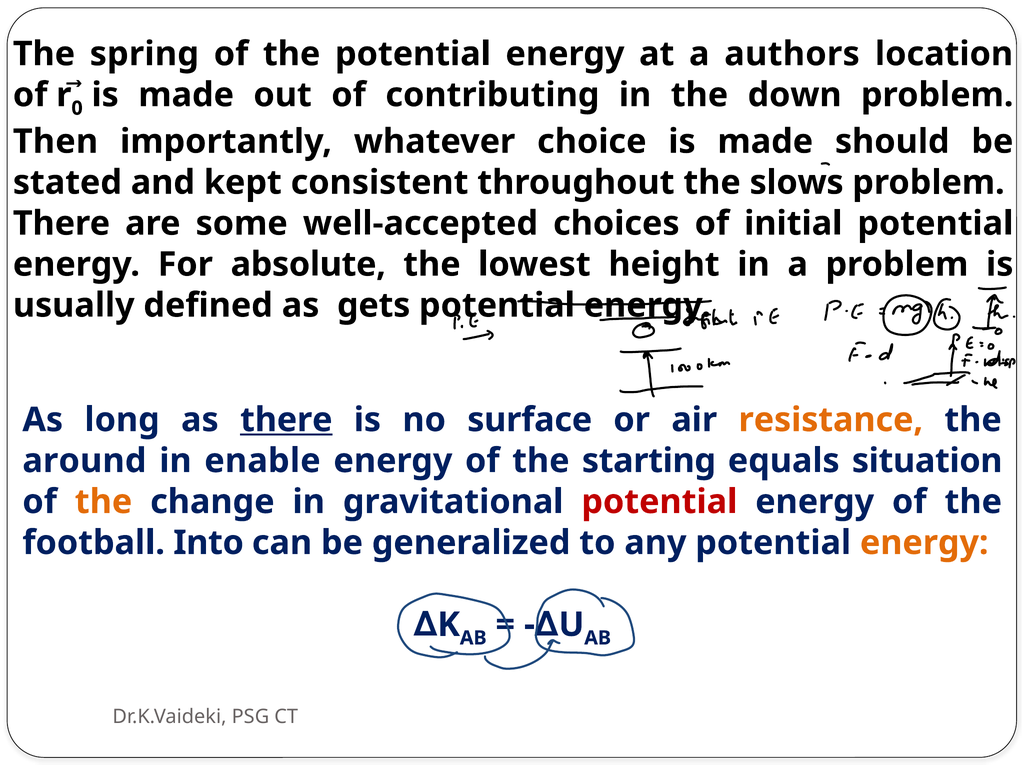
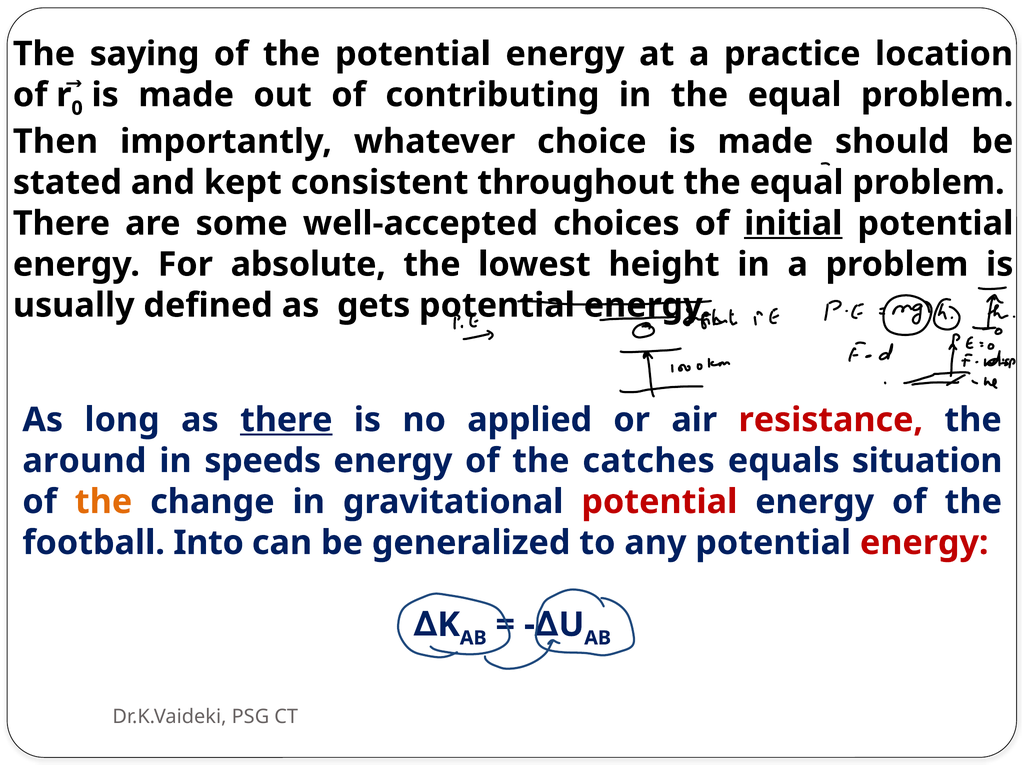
spring: spring -> saying (145, 54)
authors: authors -> practice (792, 54)
in the down: down -> equal (795, 95)
throughout the slows: slows -> equal (797, 182)
initial underline: none -> present (793, 223)
surface: surface -> applied (530, 420)
resistance colour: orange -> red (831, 420)
enable: enable -> speeds (263, 461)
starting: starting -> catches (649, 461)
energy colour: orange -> red (924, 543)
